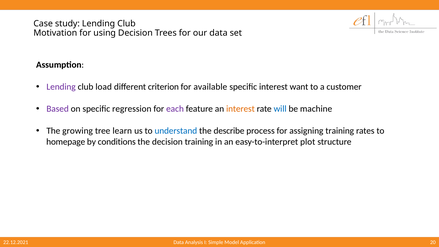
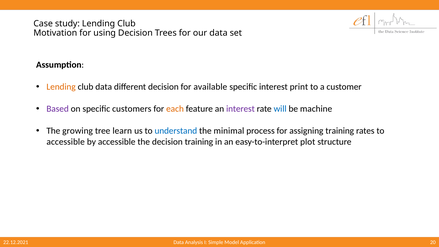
Lending colour: purple -> orange (61, 87)
club load: load -> data (104, 87)
different criterion: criterion -> decision (163, 87)
want: want -> print (299, 87)
regression: regression -> customers (132, 109)
each colour: purple -> orange (175, 109)
interest colour: orange -> purple (240, 109)
describe: describe -> minimal (229, 131)
homepage: homepage -> accessible (66, 142)
by conditions: conditions -> accessible (117, 142)
